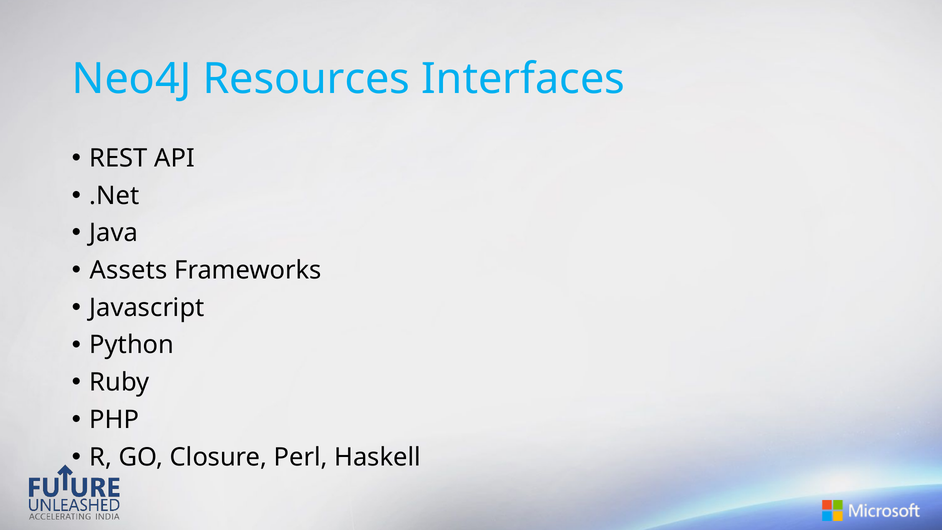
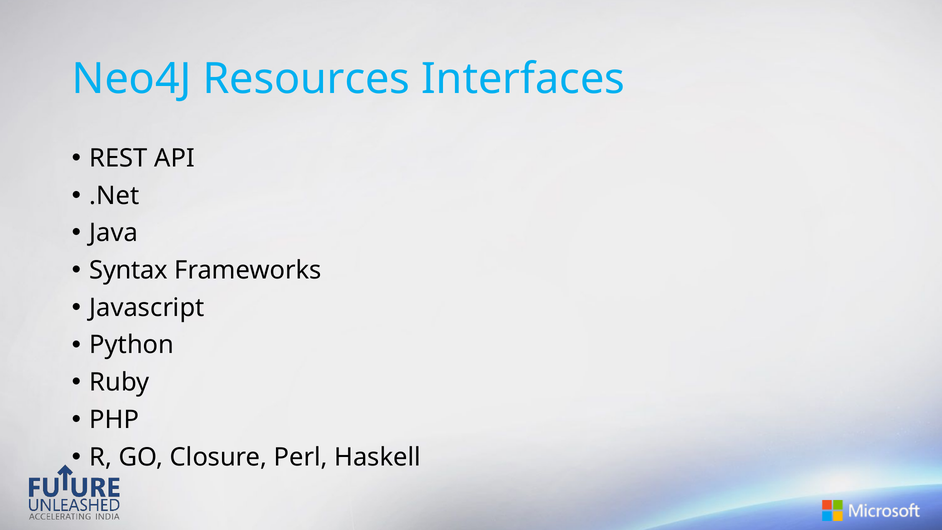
Assets: Assets -> Syntax (129, 270)
